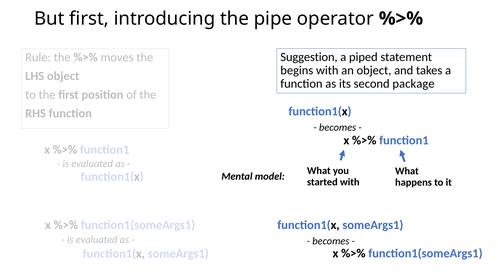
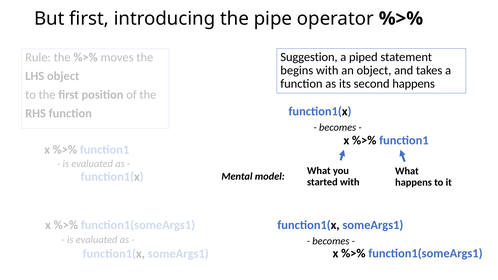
second package: package -> happens (414, 84)
